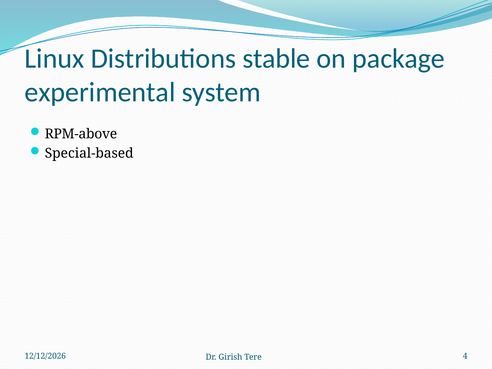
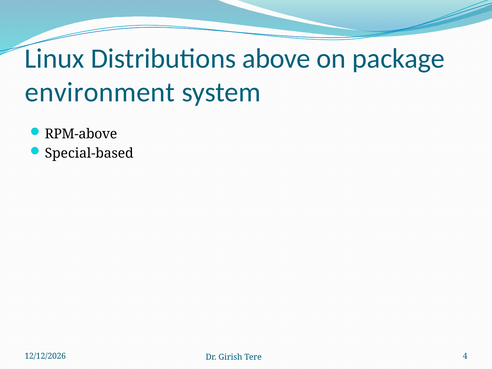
stable: stable -> above (276, 59)
experimental: experimental -> environment (100, 92)
